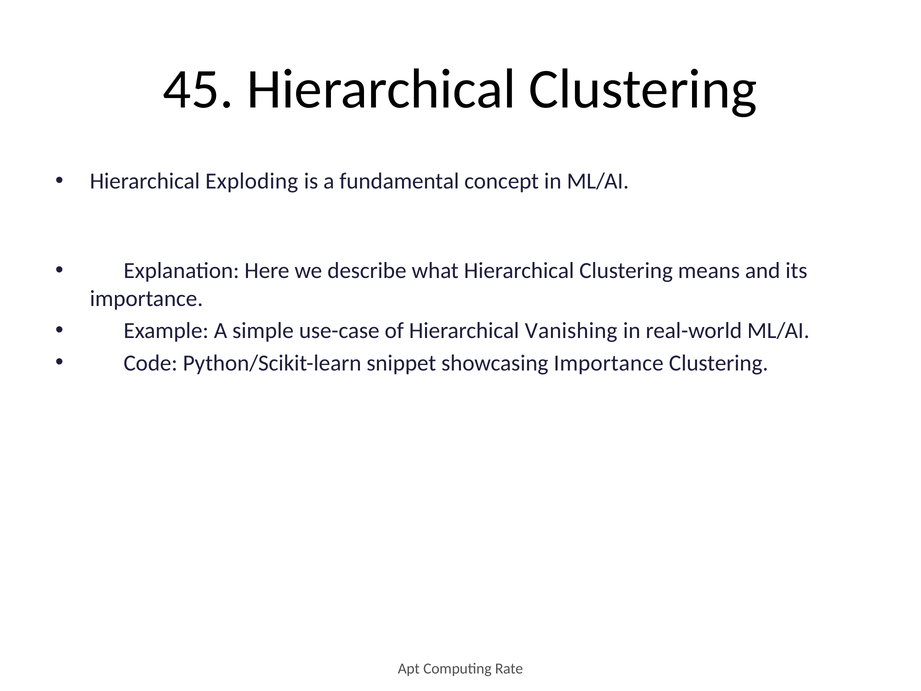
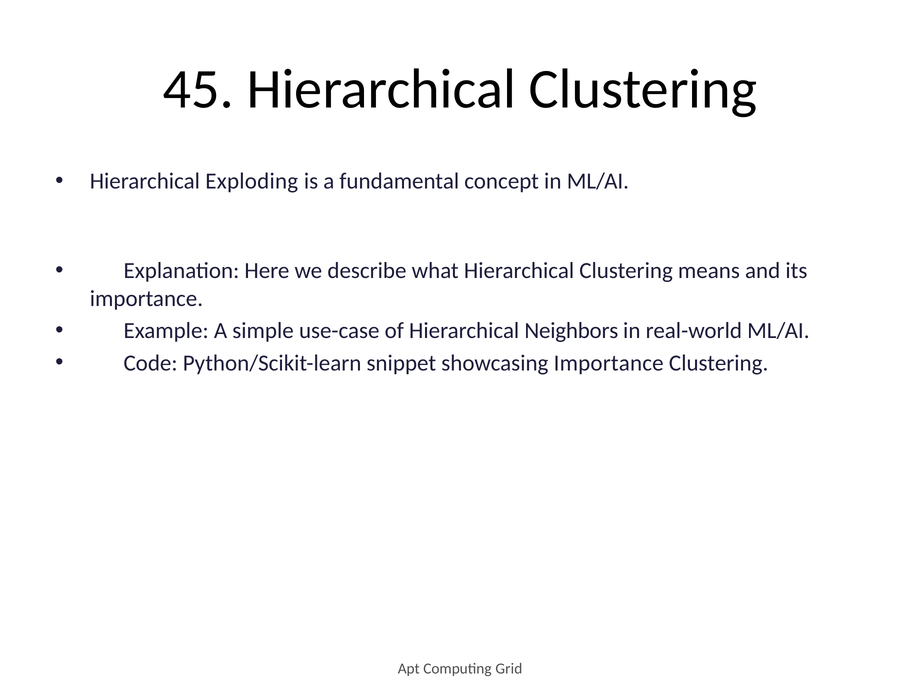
Vanishing: Vanishing -> Neighbors (571, 331)
Rate: Rate -> Grid (509, 669)
